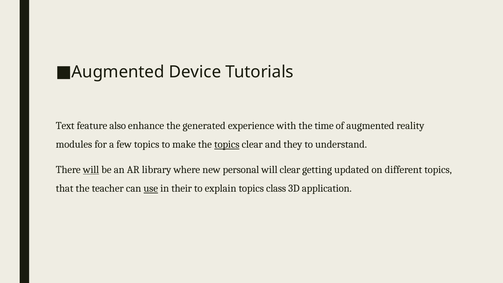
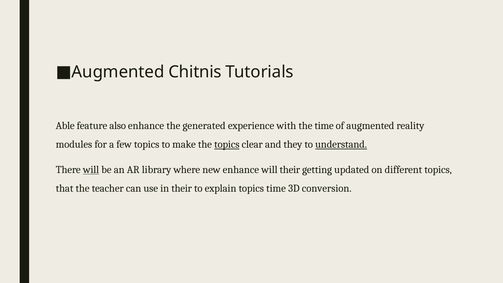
Device: Device -> Chitnis (195, 72)
Text: Text -> Able (65, 126)
understand underline: none -> present (341, 144)
new personal: personal -> enhance (241, 170)
will clear: clear -> their (290, 170)
use underline: present -> none (151, 188)
topics class: class -> time (276, 188)
application: application -> conversion (327, 188)
